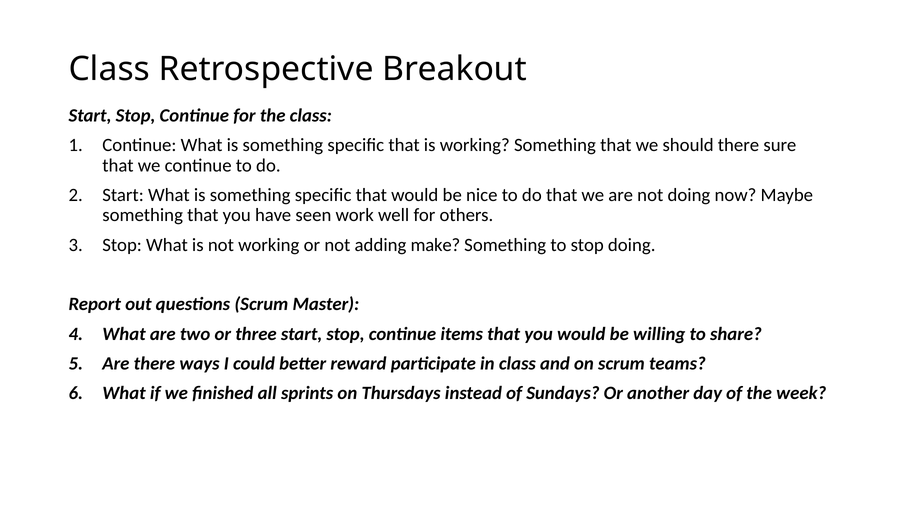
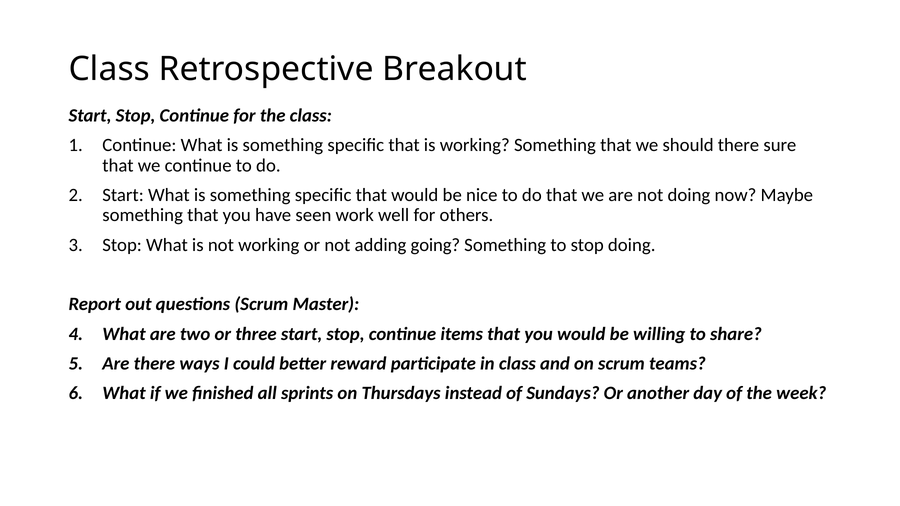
make: make -> going (435, 245)
